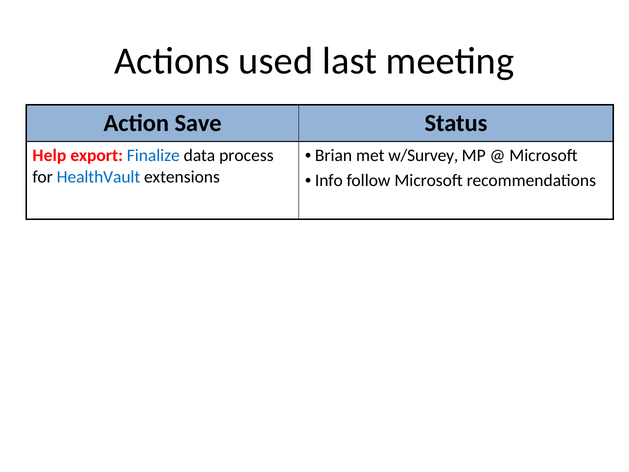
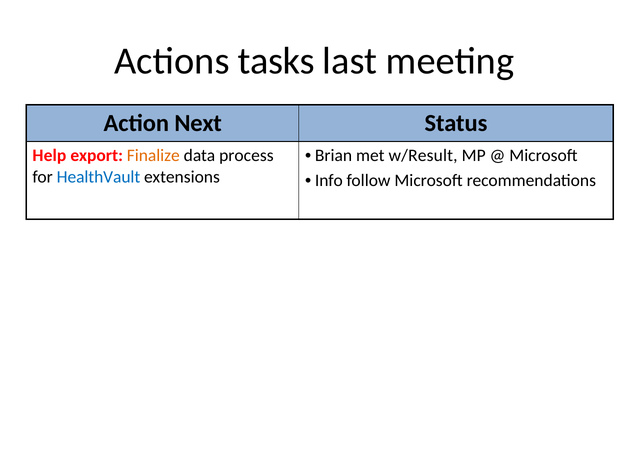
used: used -> tasks (276, 61)
Save: Save -> Next (198, 123)
w/Survey: w/Survey -> w/Result (423, 156)
Finalize colour: blue -> orange (153, 156)
